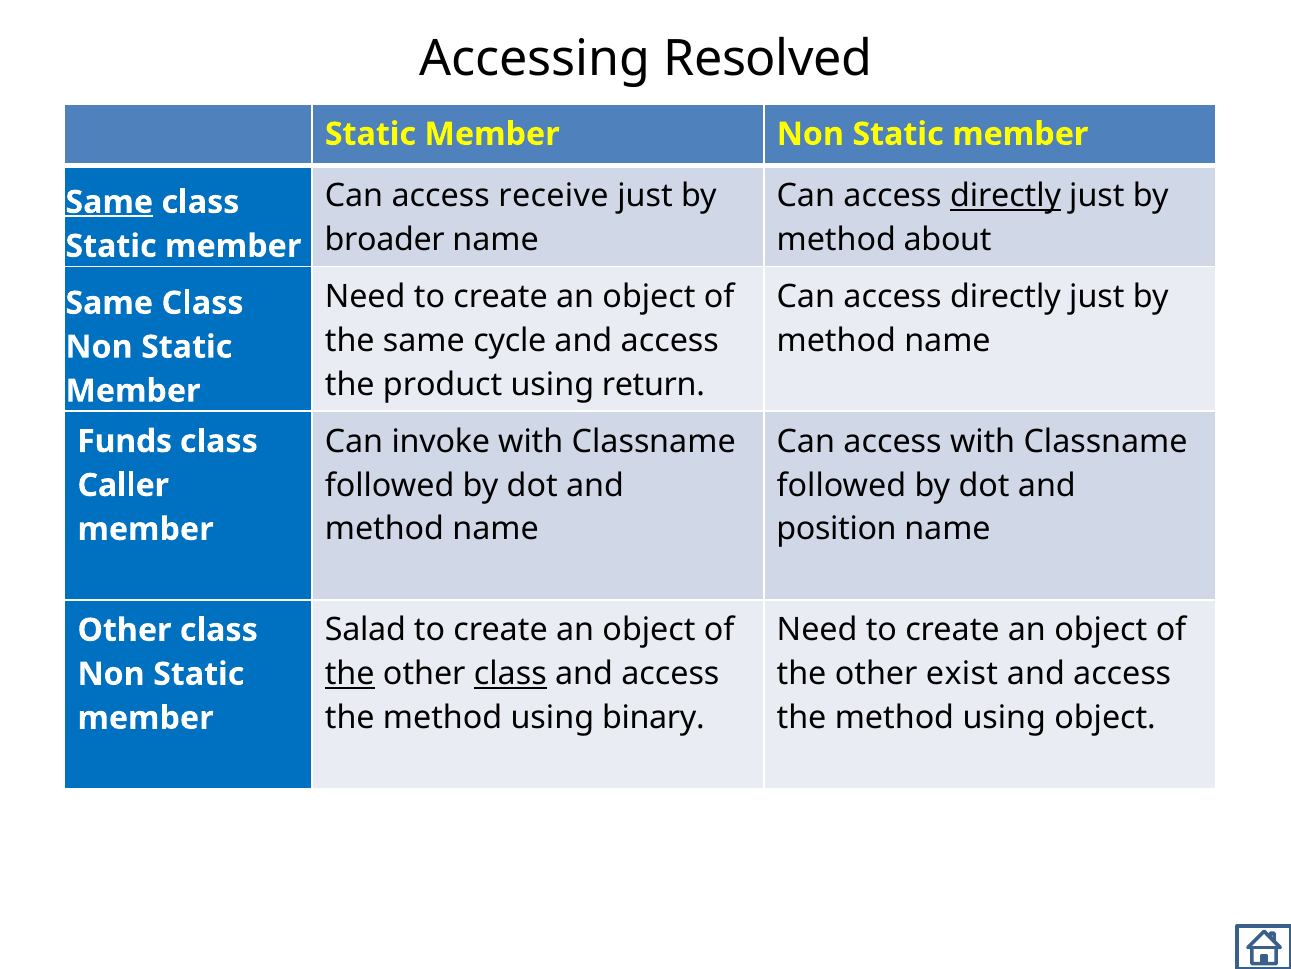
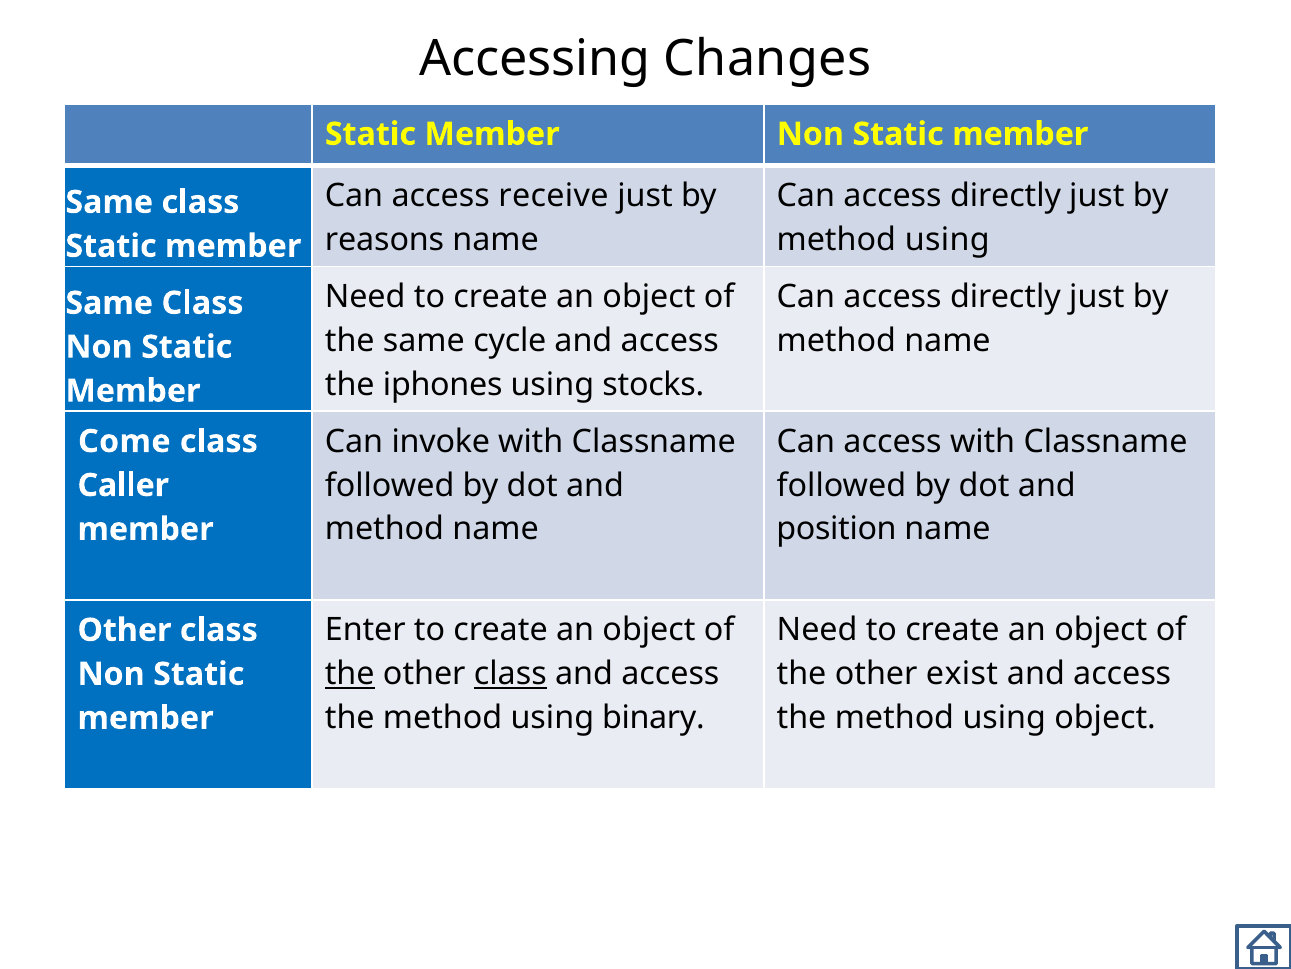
Resolved: Resolved -> Changes (767, 59)
directly underline: present -> none (1006, 196)
Same underline: present -> none (109, 202)
broader: broader -> reasons (385, 240)
about: about -> using (947, 240)
product: product -> iphones (443, 384)
return: return -> stocks (653, 384)
Funds: Funds -> Come (124, 441)
Salad: Salad -> Enter (365, 630)
